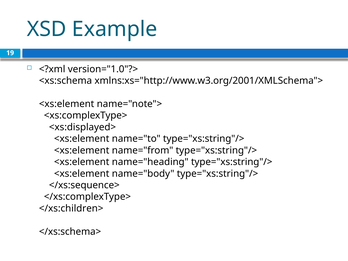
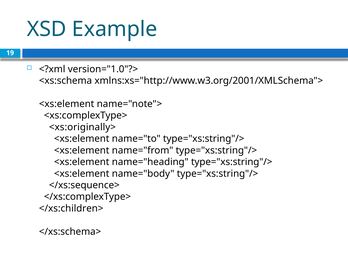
<xs:displayed>: <xs:displayed> -> <xs:originally> (82, 127)
